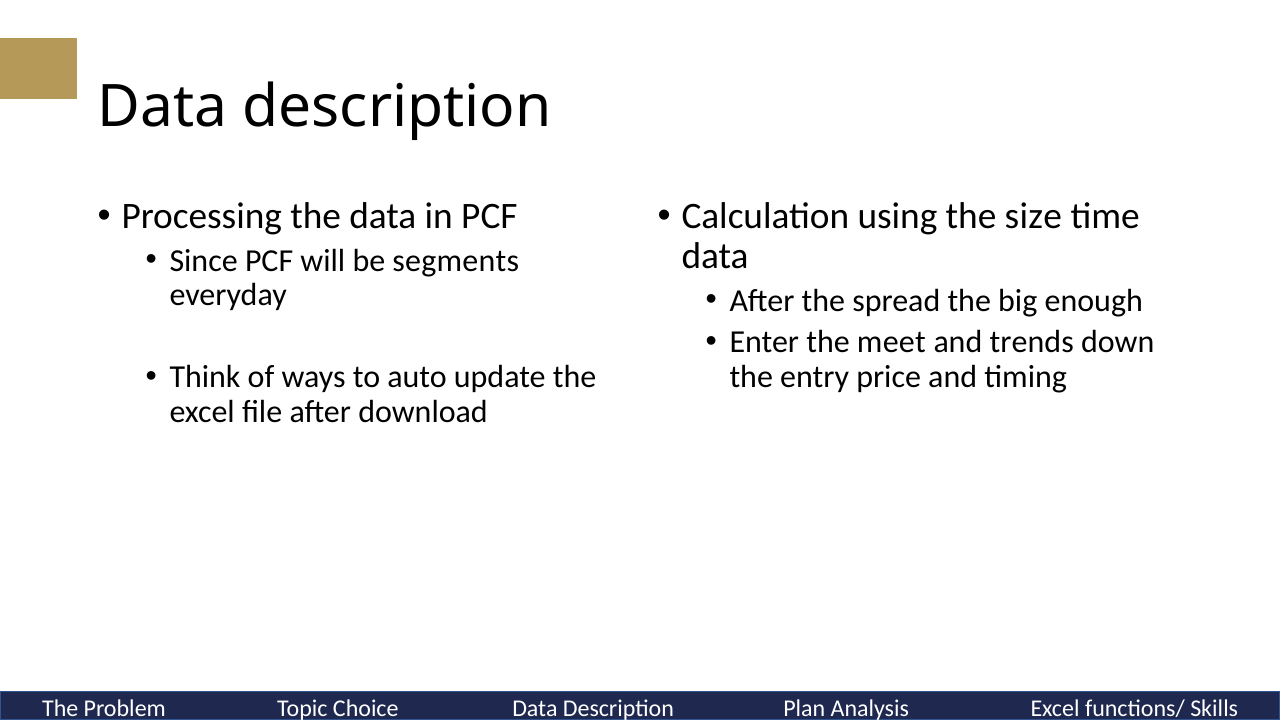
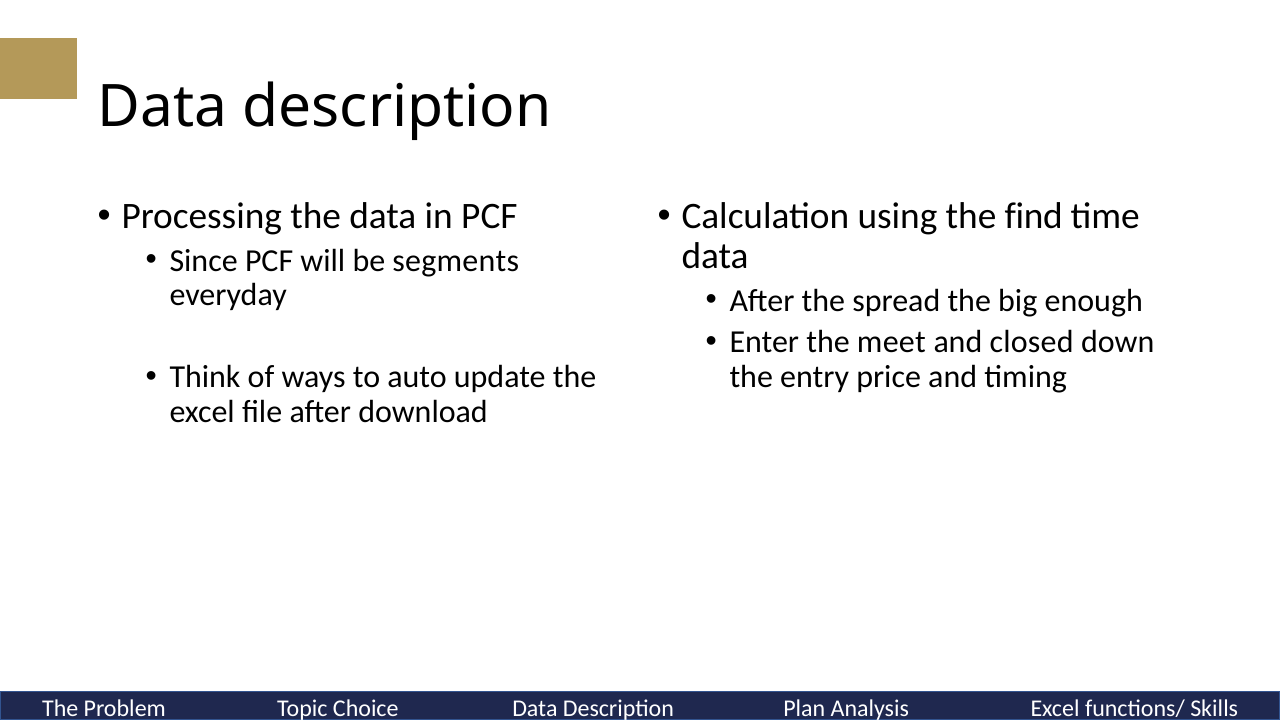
size: size -> find (1034, 216)
trends: trends -> closed (1032, 342)
